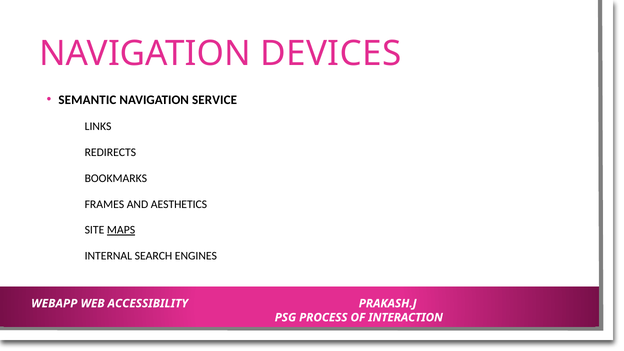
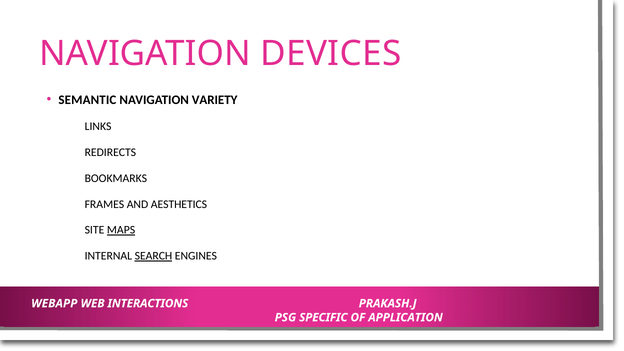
SERVICE: SERVICE -> VARIETY (215, 100)
SEARCH underline: none -> present (153, 256)
ACCESSIBILITY: ACCESSIBILITY -> INTERACTIONS (148, 303)
PROCESS: PROCESS -> SPECIFIC (323, 317)
INTERACTION: INTERACTION -> APPLICATION (406, 317)
